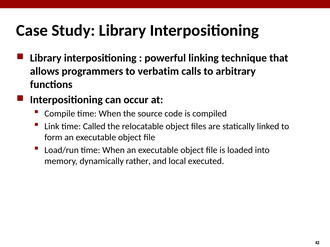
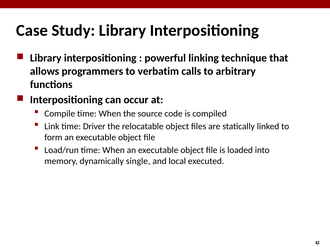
Called: Called -> Driver (94, 127)
rather: rather -> single (138, 161)
